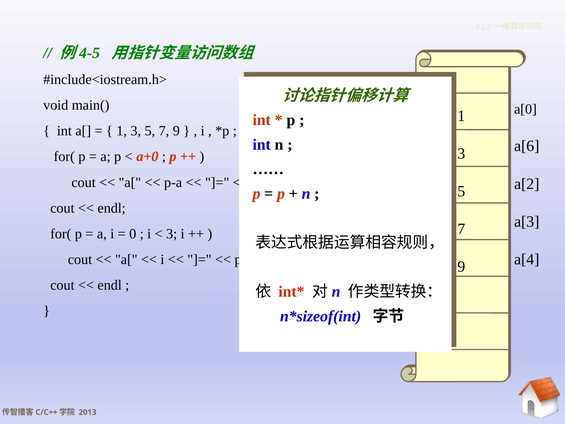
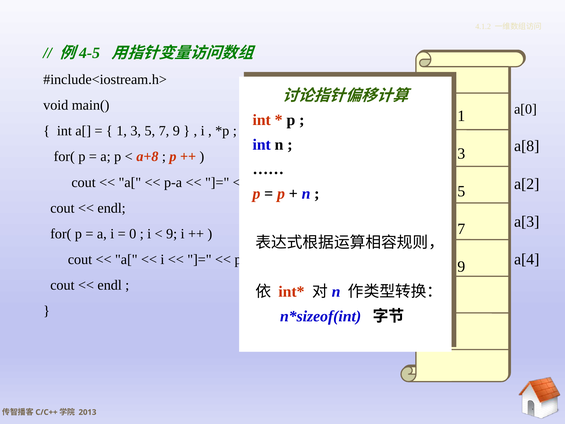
a[6: a[6 -> a[8 (527, 146)
a+0: a+0 -> a+8 (147, 157)
3: 3 -> 9 (172, 234)
